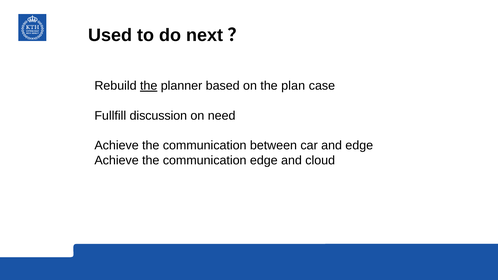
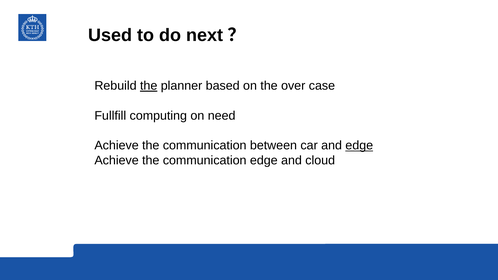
plan: plan -> over (293, 86)
discussion: discussion -> computing (158, 116)
edge underline: none -> present (359, 146)
